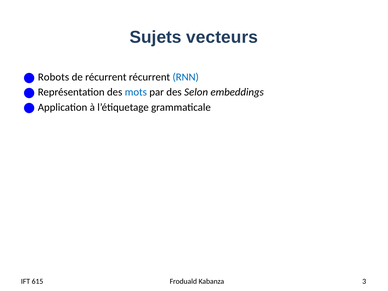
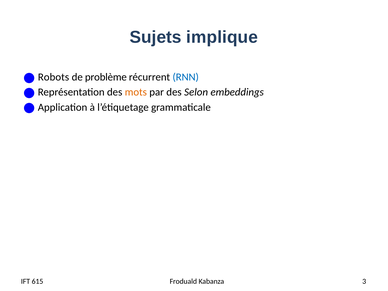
vecteurs: vecteurs -> implique (222, 37)
de récurrent: récurrent -> problème (106, 77)
mots colour: blue -> orange (136, 92)
